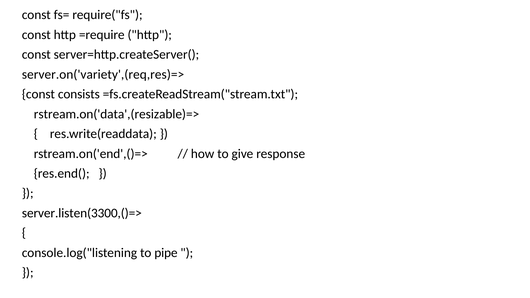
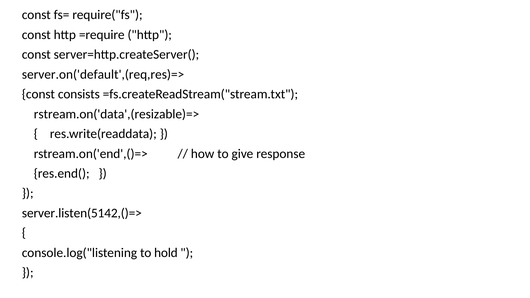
server.on('variety',(req,res)=>: server.on('variety',(req,res)=> -> server.on('default',(req,res)=> (103, 74)
server.listen(3300,()=>: server.listen(3300,()=> -> server.listen(5142,()=> (82, 213)
pipe: pipe -> hold (166, 253)
